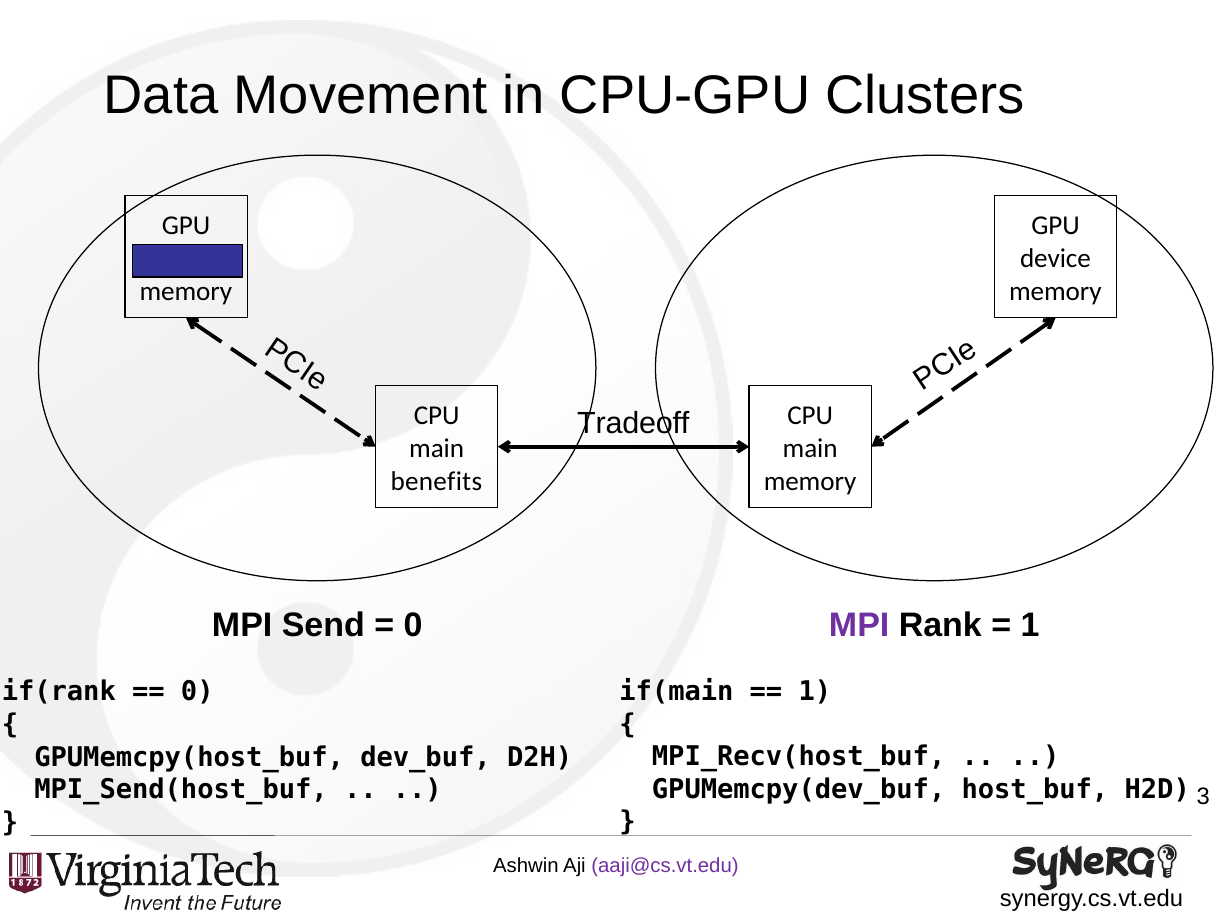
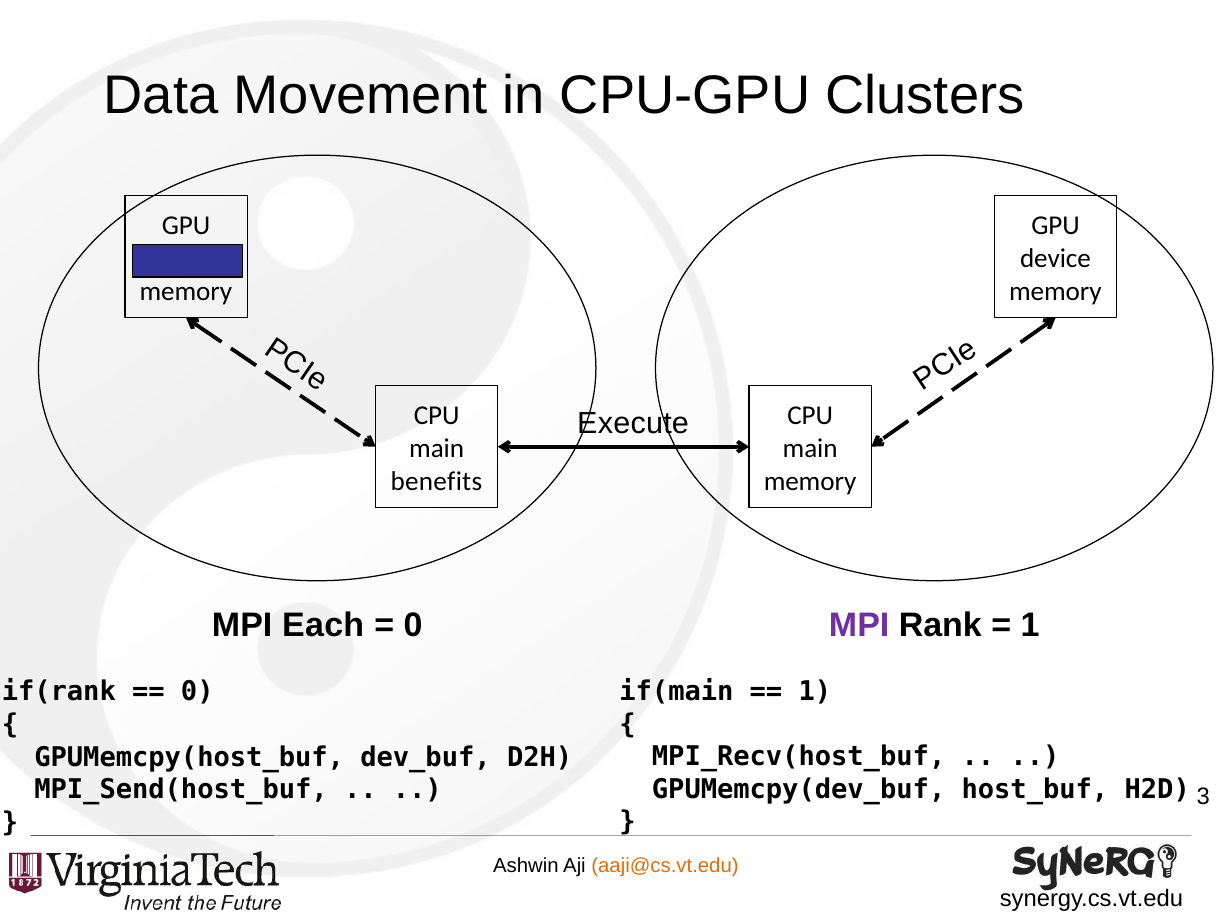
Tradeoff: Tradeoff -> Execute (633, 424)
Send: Send -> Each (323, 625)
aaji@cs.vt.edu colour: purple -> orange (665, 865)
